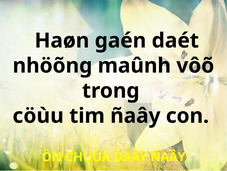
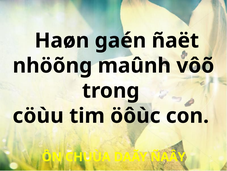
daét: daét -> ñaët (175, 40)
tim ñaây: ñaây -> öôùc (135, 115)
